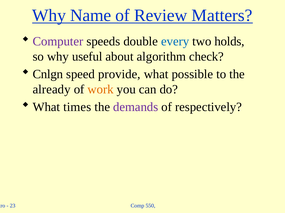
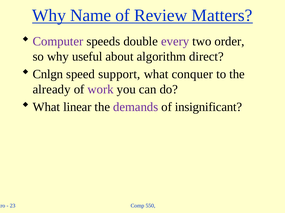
every colour: blue -> purple (175, 41)
holds: holds -> order (229, 41)
check: check -> direct (206, 57)
provide: provide -> support (119, 74)
possible: possible -> conquer (192, 74)
work colour: orange -> purple (101, 90)
times: times -> linear (77, 107)
respectively: respectively -> insignificant (209, 107)
